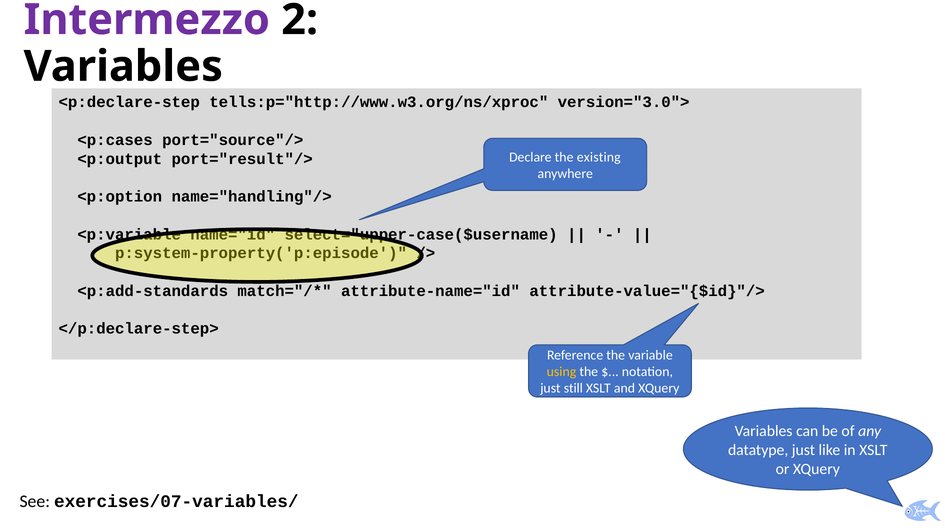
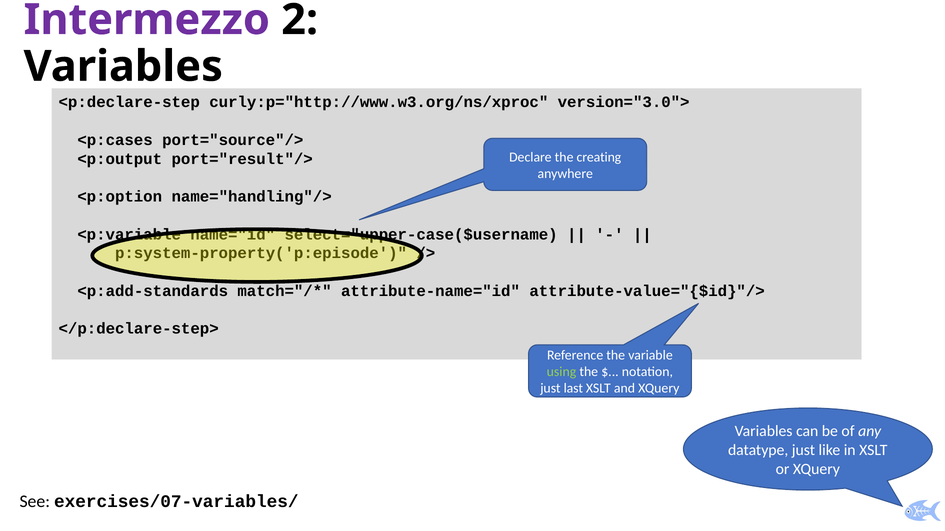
tells:p="http://www.w3.org/ns/xproc: tells:p="http://www.w3.org/ns/xproc -> curly:p="http://www.w3.org/ns/xproc (379, 102)
existing: existing -> creating (599, 157)
using colour: yellow -> light green (561, 372)
still: still -> last (573, 389)
